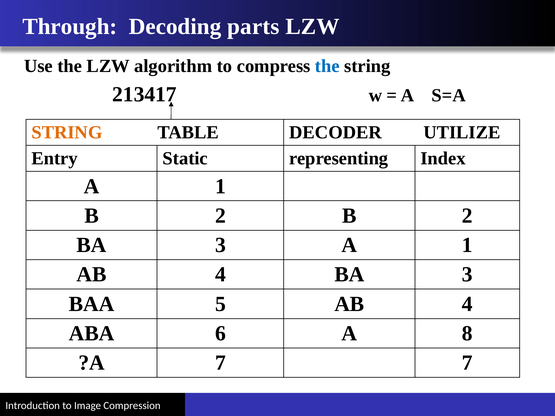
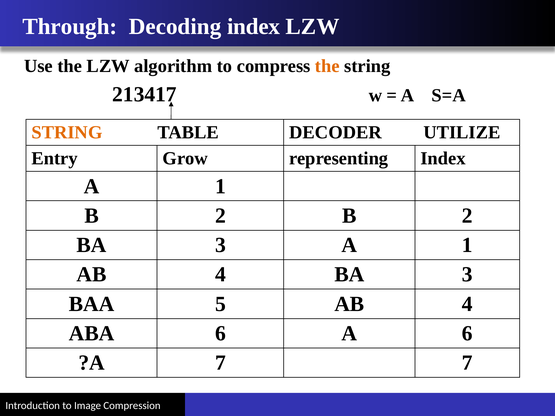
Decoding parts: parts -> index (254, 27)
the colour: blue -> orange (327, 66)
Static: Static -> Grow (185, 159)
A 8: 8 -> 6 (467, 334)
